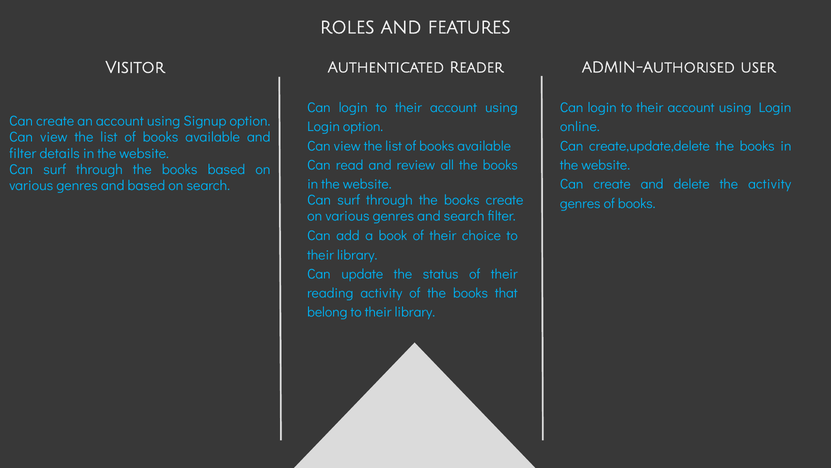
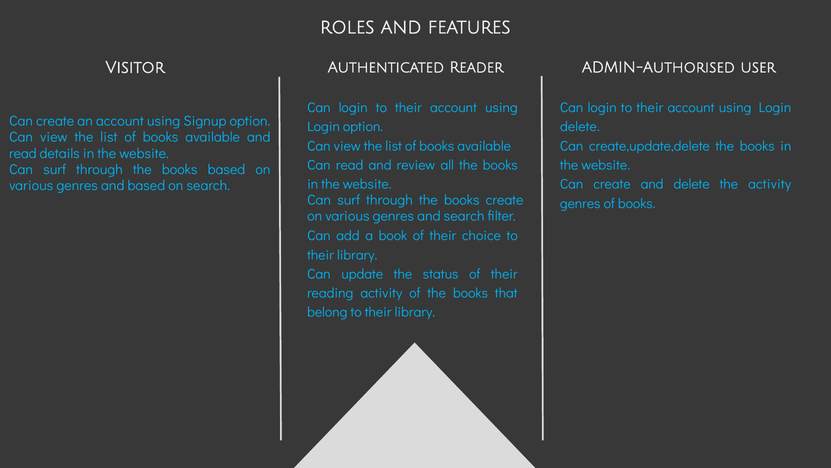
online: online -> delete (580, 127)
filter: filter -> read (23, 153)
